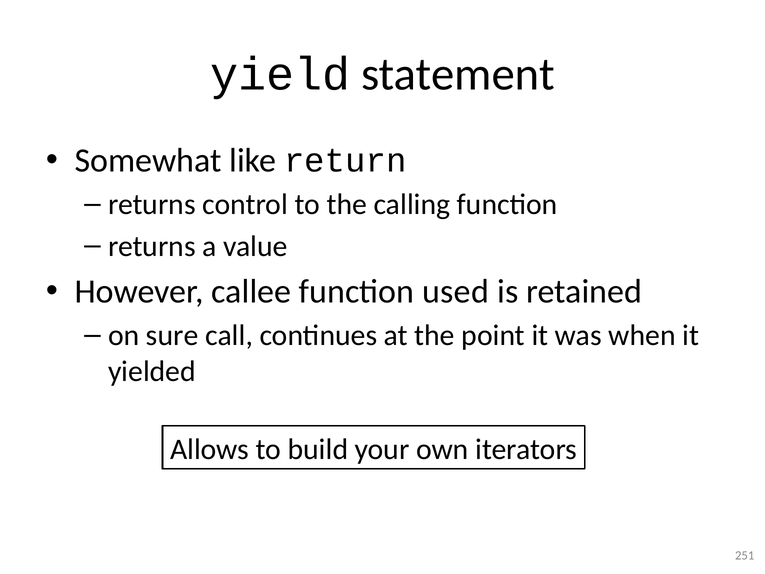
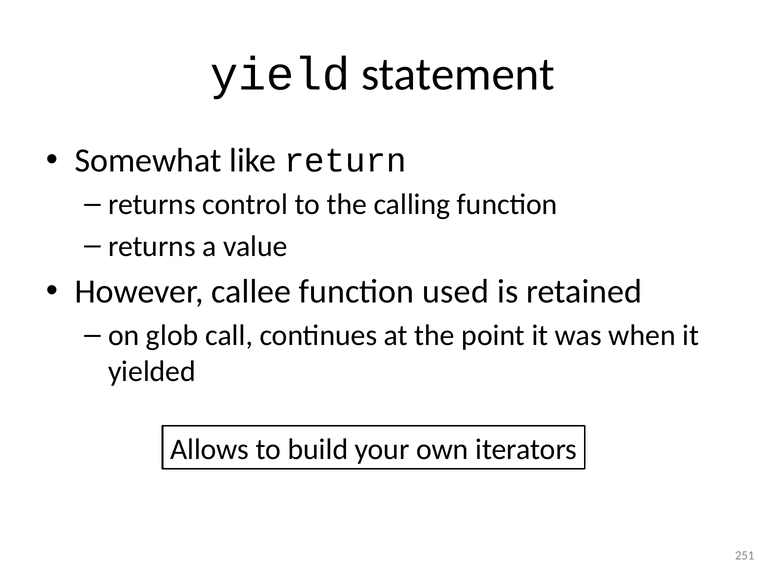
sure: sure -> glob (172, 335)
